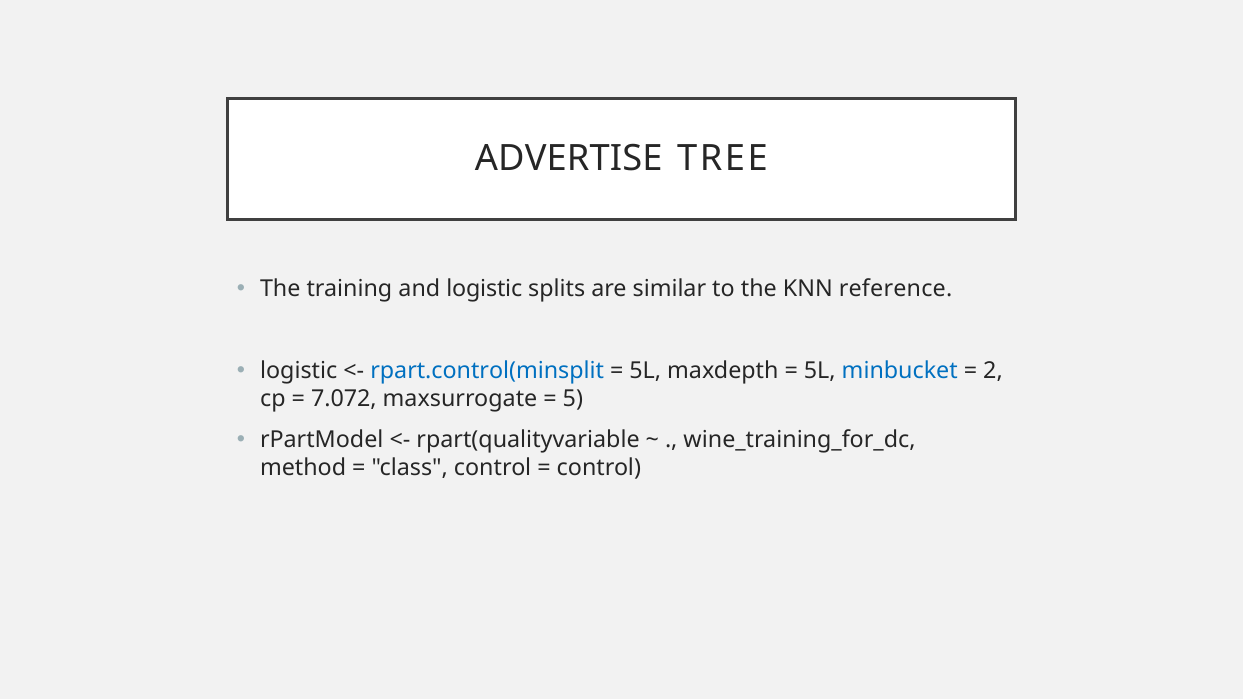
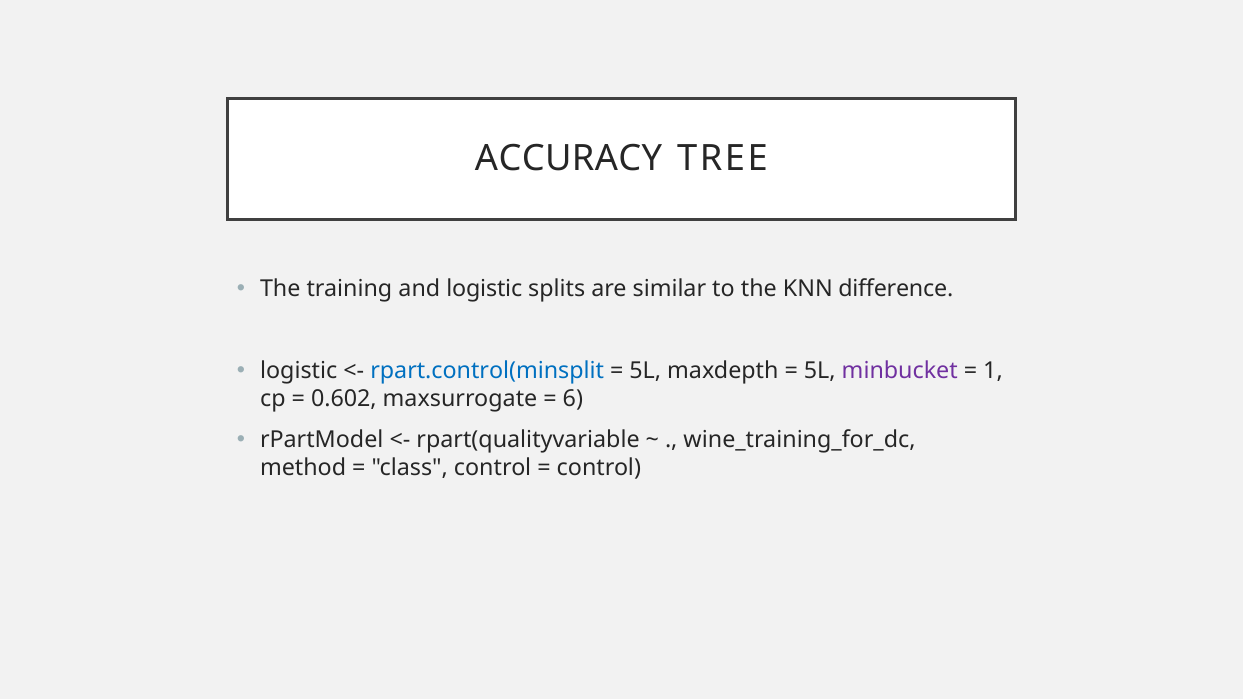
ADVERTISE: ADVERTISE -> ACCURACY (569, 159)
reference: reference -> difference (896, 289)
minbucket colour: blue -> purple (900, 371)
2: 2 -> 1 (993, 371)
7.072: 7.072 -> 0.602 (344, 399)
5: 5 -> 6 (573, 399)
